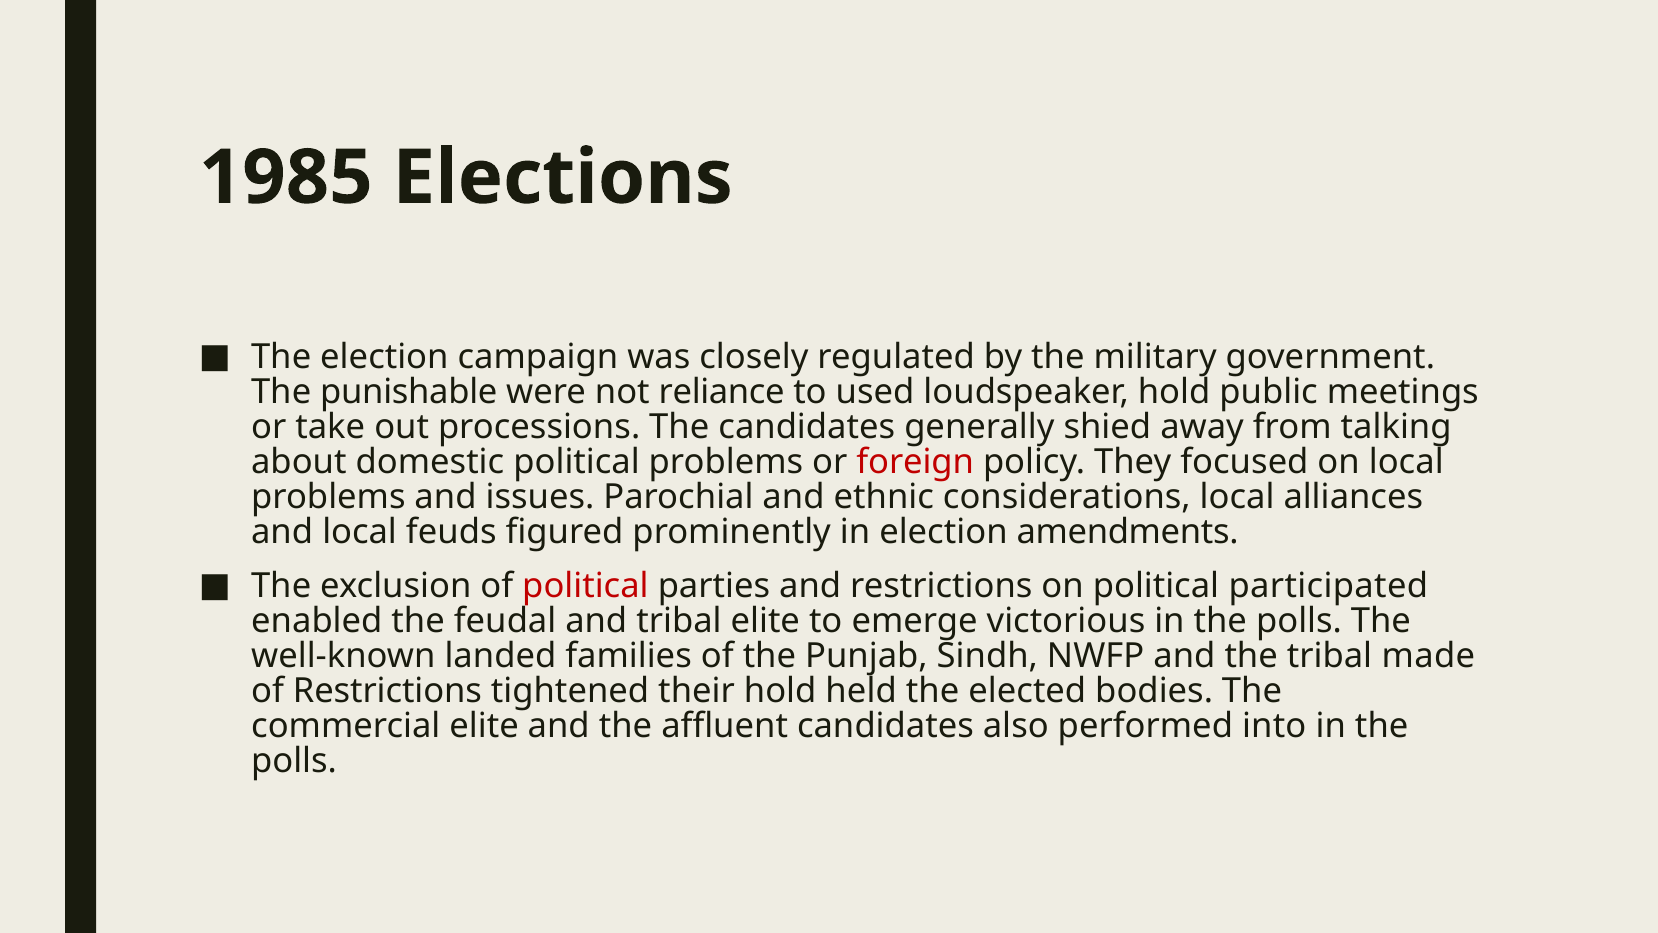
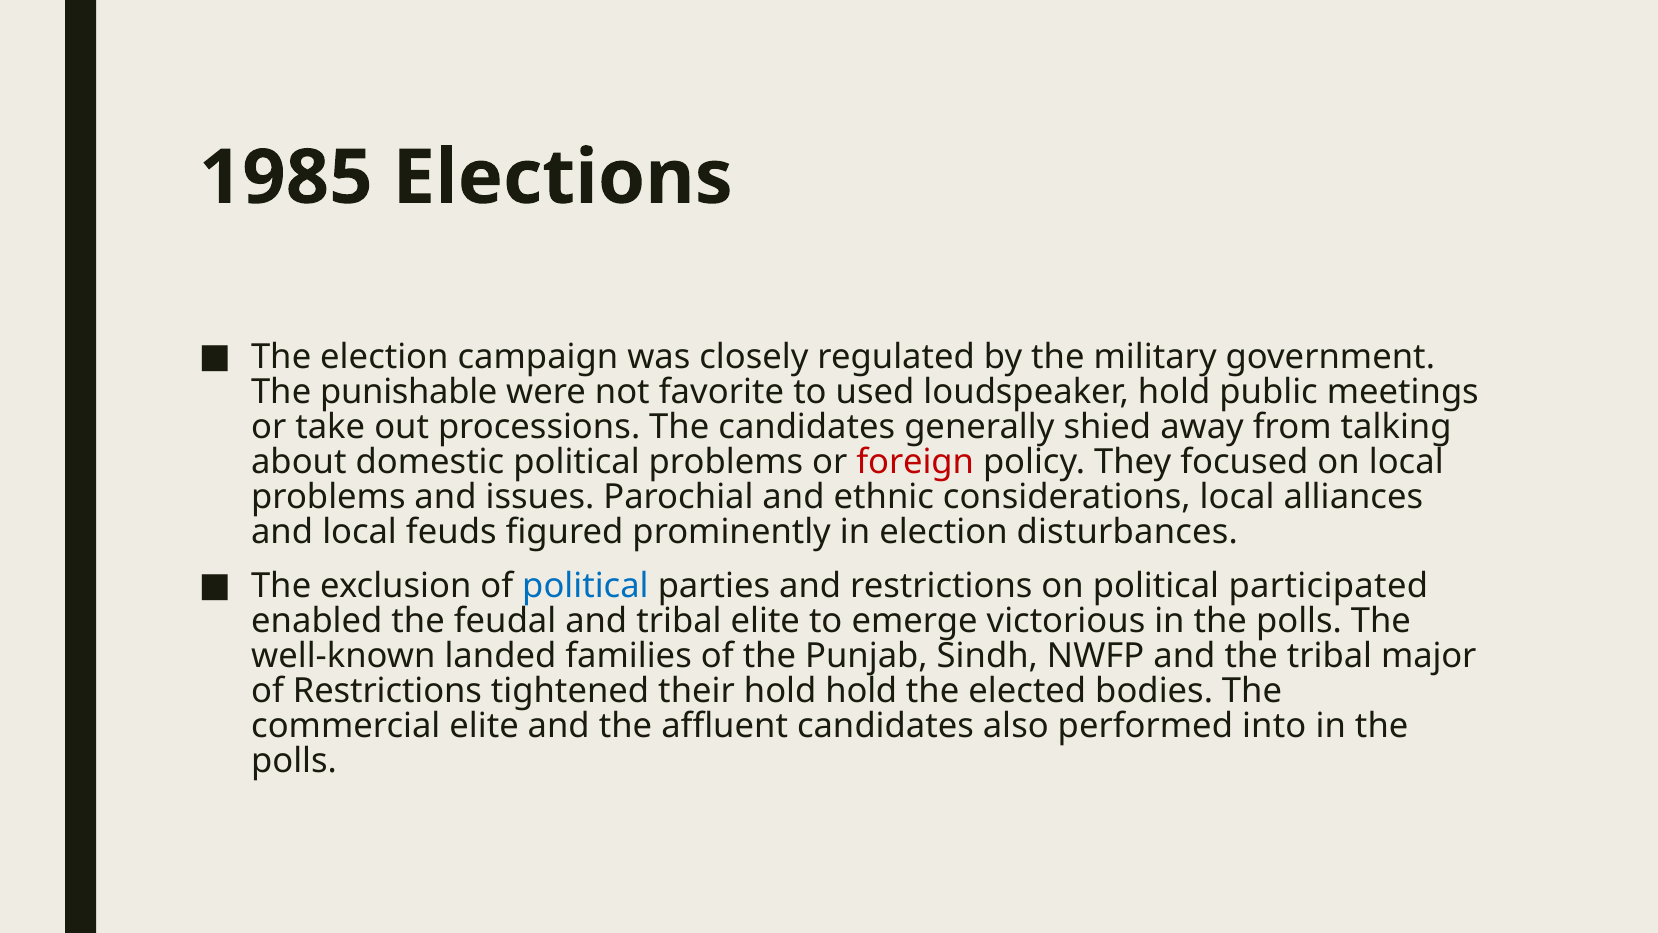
reliance: reliance -> favorite (721, 392)
amendments: amendments -> disturbances (1127, 532)
political colour: red -> blue (585, 586)
made: made -> major (1429, 656)
hold held: held -> hold (861, 691)
